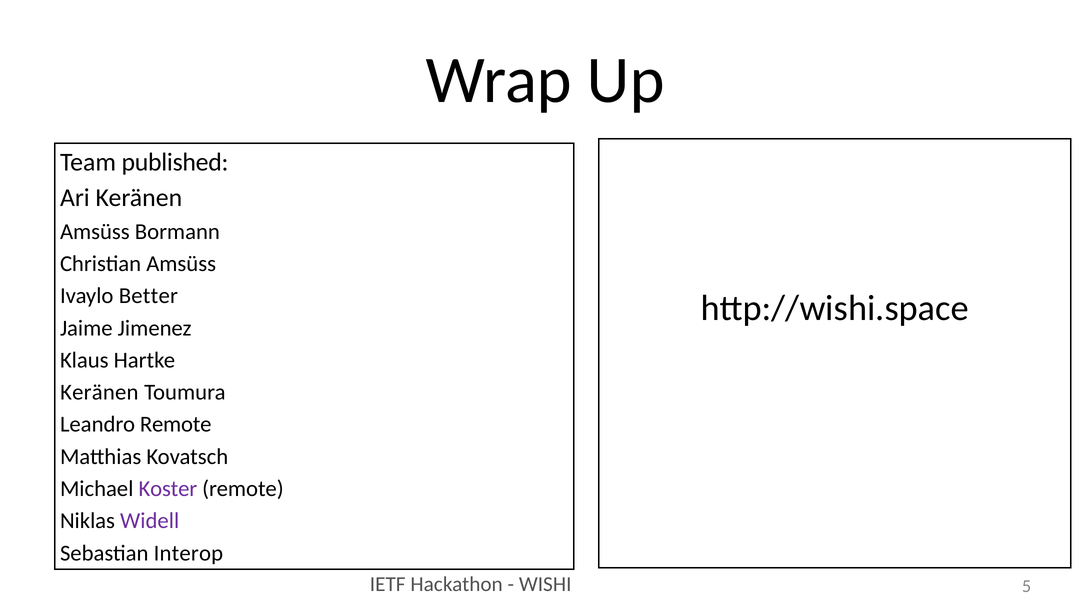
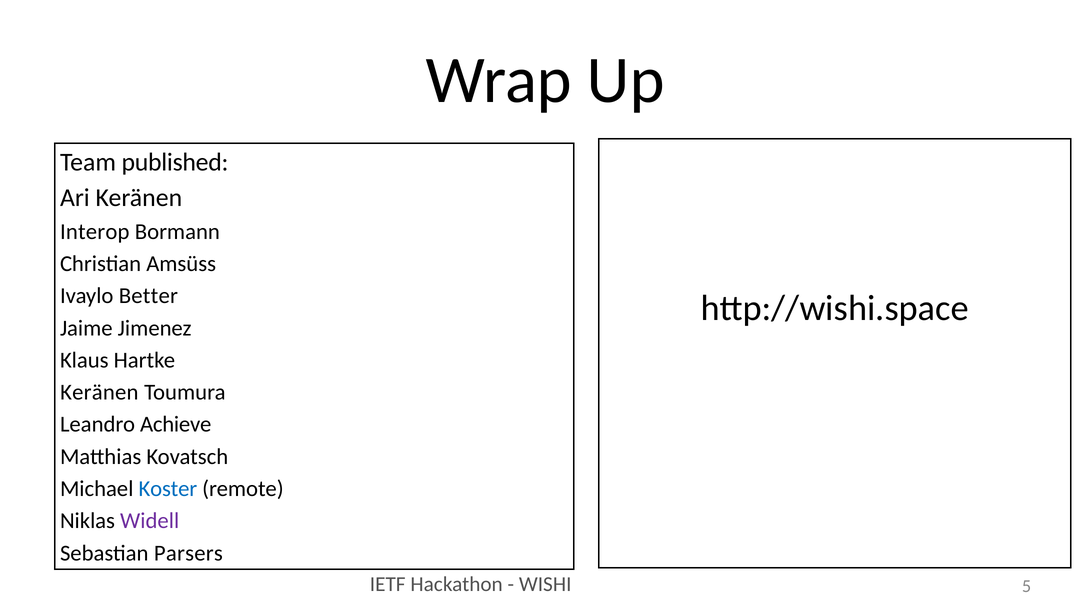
Amsüss: Amsüss -> Interop (95, 231)
Leandro Remote: Remote -> Achieve (176, 424)
Koster colour: purple -> blue (168, 489)
Interop: Interop -> Parsers (188, 553)
